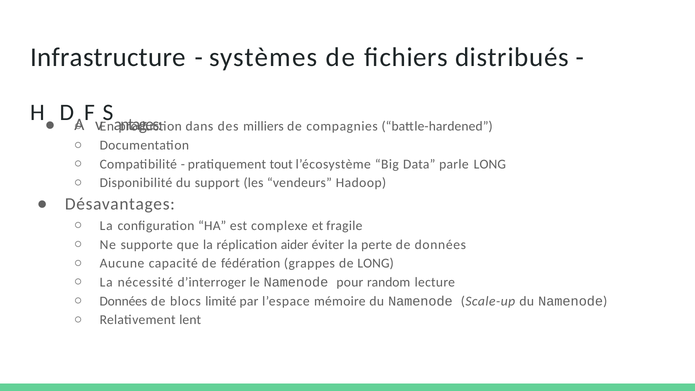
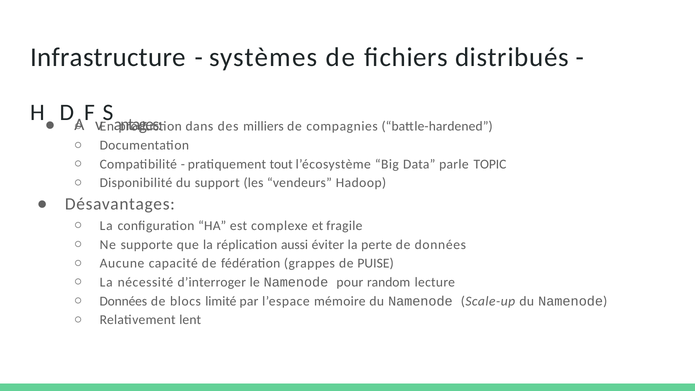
parle LONG: LONG -> TOPIC (490, 164)
aider: aider -> aussi (295, 245)
de LONG: LONG -> PUISE (376, 263)
